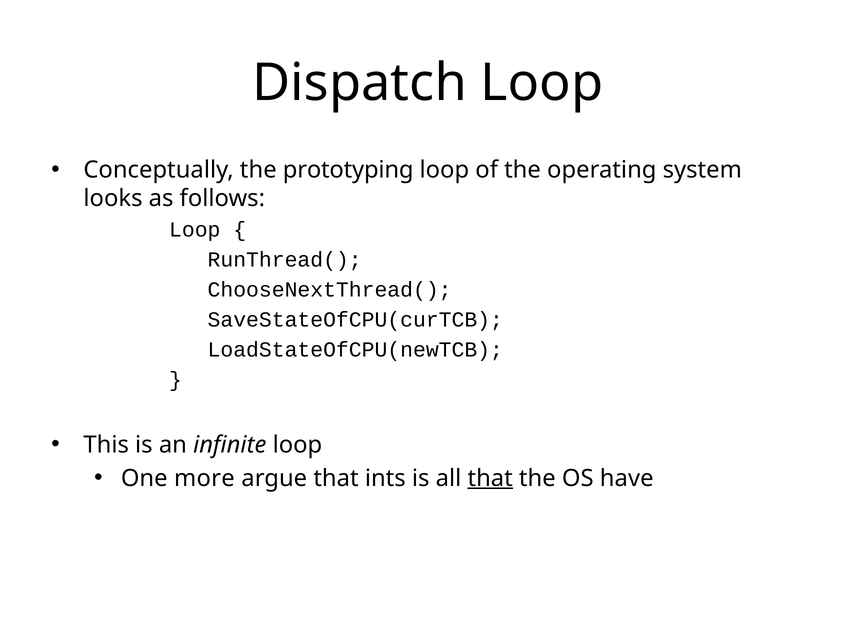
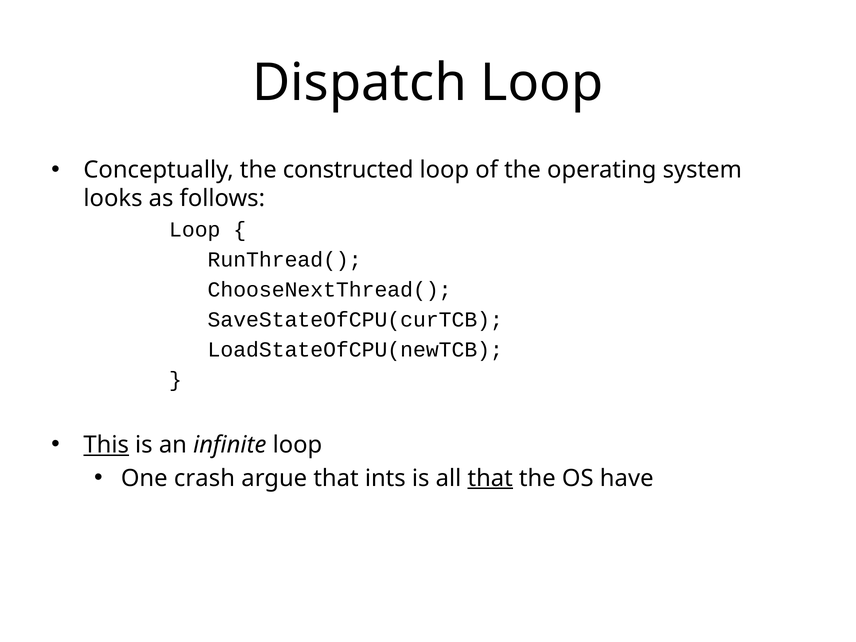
prototyping: prototyping -> constructed (348, 170)
This underline: none -> present (106, 445)
more: more -> crash (204, 478)
